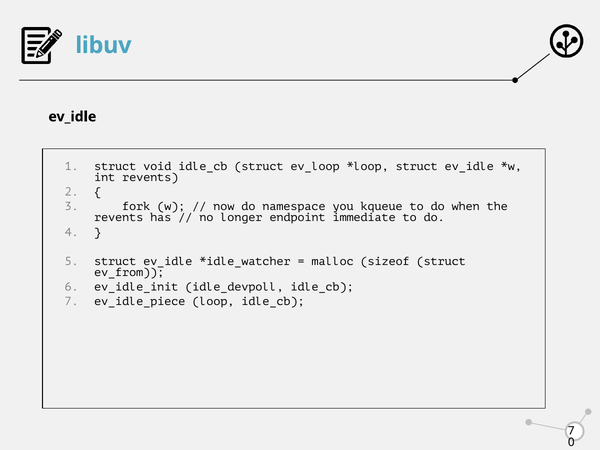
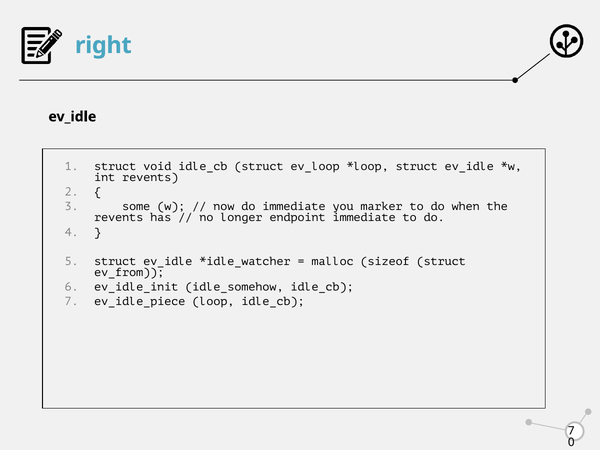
libuv: libuv -> right (103, 45)
fork: fork -> some (136, 206)
do namespace: namespace -> immediate (294, 206)
kqueue: kqueue -> marker (382, 206)
idle_devpoll: idle_devpoll -> idle_somehow (234, 287)
